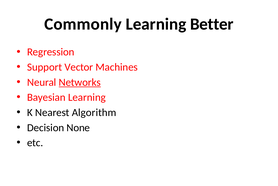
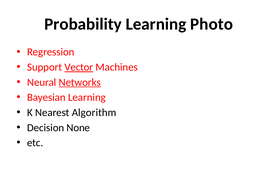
Commonly: Commonly -> Probability (83, 24)
Better: Better -> Photo (212, 24)
Vector underline: none -> present (79, 67)
